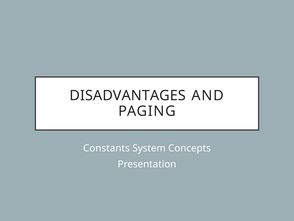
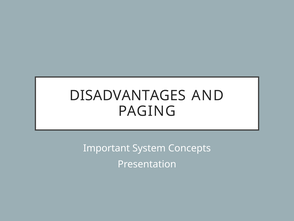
Constants: Constants -> Important (107, 148)
